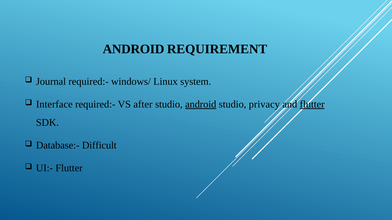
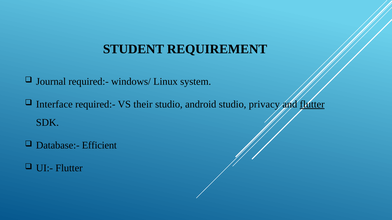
ANDROID: ANDROID -> STUDENT (133, 49)
after: after -> their (143, 104)
android underline: present -> none (201, 104)
Difficult: Difficult -> Efficient (99, 146)
